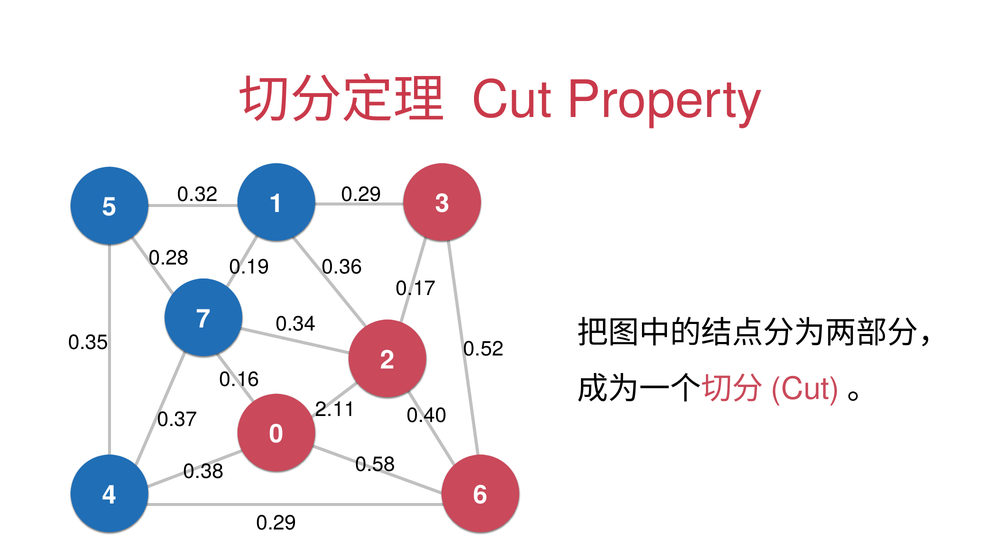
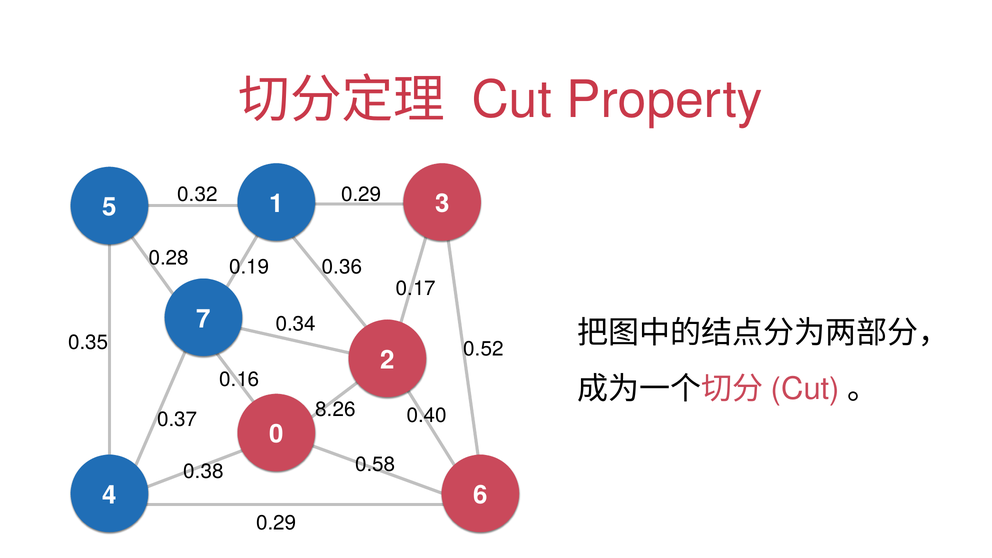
2.11: 2.11 -> 8.26 (335, 410)
